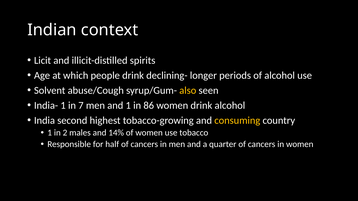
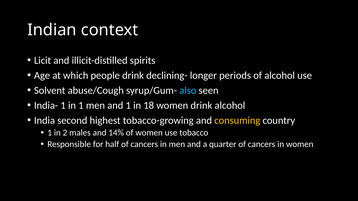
also colour: yellow -> light blue (188, 91)
in 7: 7 -> 1 (81, 106)
86: 86 -> 18 (149, 106)
